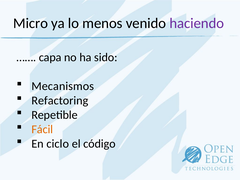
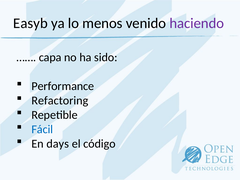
Micro: Micro -> Easyb (30, 23)
Mecanismos: Mecanismos -> Performance (63, 86)
Fácil colour: orange -> blue (42, 129)
ciclo: ciclo -> days (58, 144)
